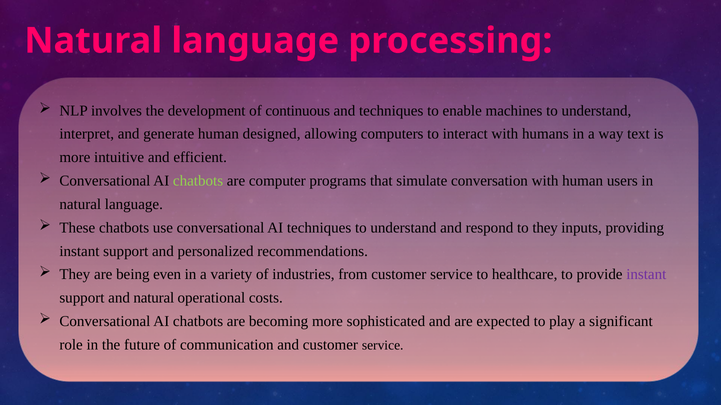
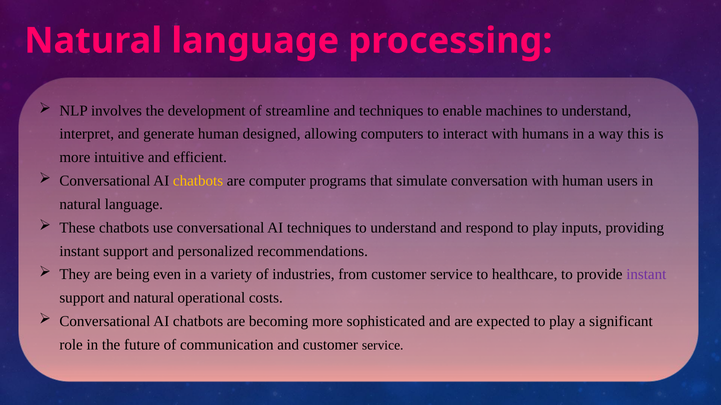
continuous: continuous -> streamline (298, 111)
text: text -> this (638, 134)
chatbots colour: light green -> yellow (198, 181)
respond to they: they -> play (545, 228)
